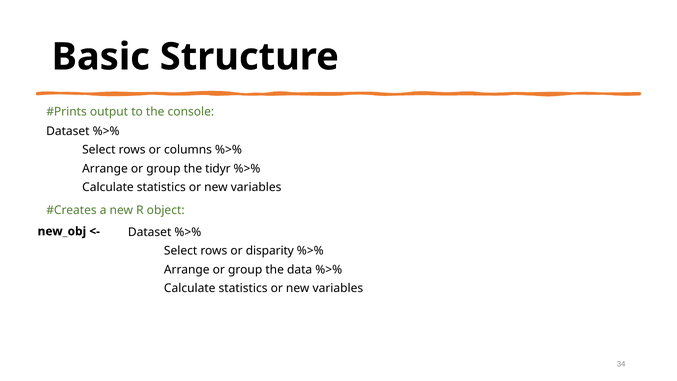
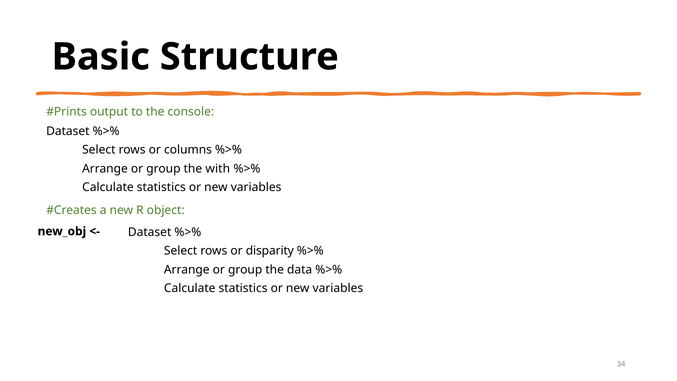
tidyr: tidyr -> with (218, 168)
